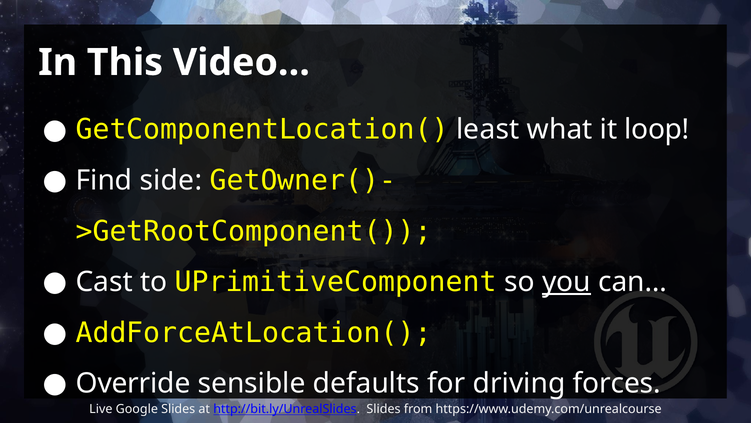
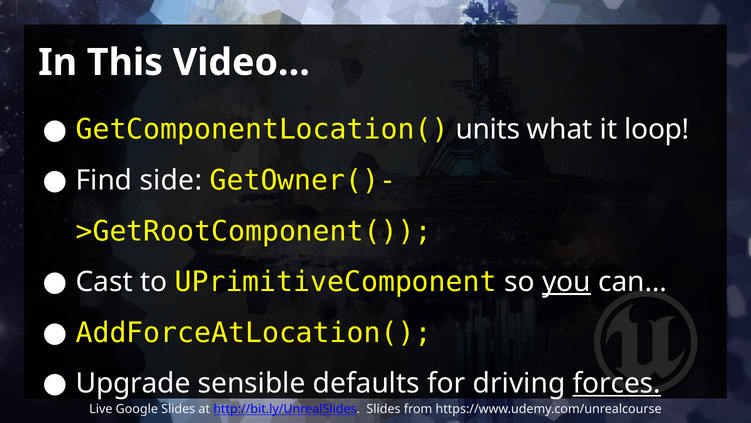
least: least -> units (488, 130)
Override: Override -> Upgrade (133, 383)
forces underline: none -> present (617, 383)
